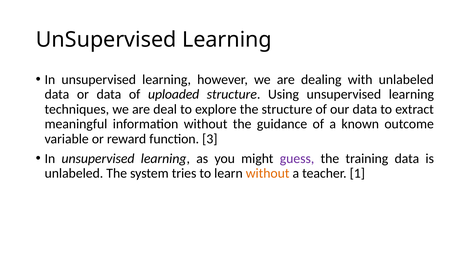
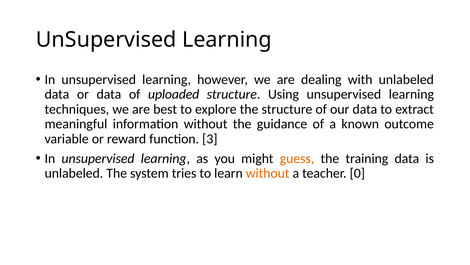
deal: deal -> best (165, 109)
guess colour: purple -> orange (297, 158)
1: 1 -> 0 (357, 173)
